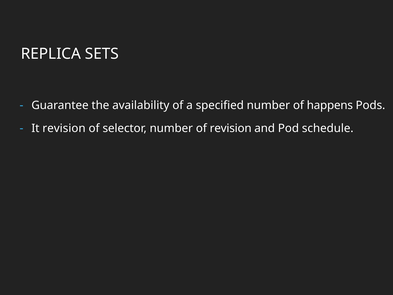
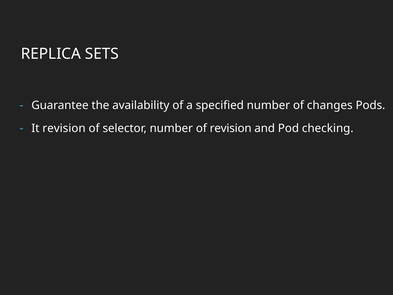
happens: happens -> changes (330, 105)
schedule: schedule -> checking (328, 128)
